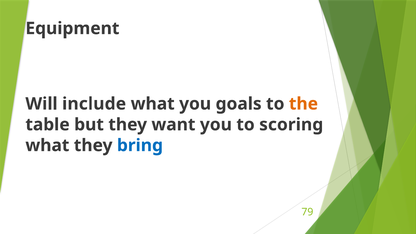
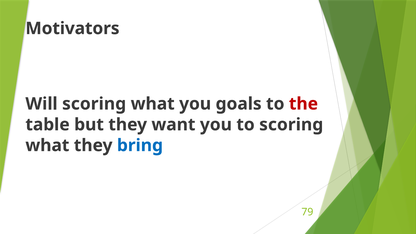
Equipment: Equipment -> Motivators (72, 28)
Will include: include -> scoring (94, 104)
the colour: orange -> red (303, 104)
